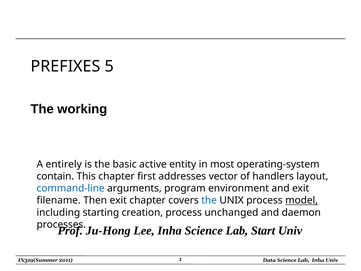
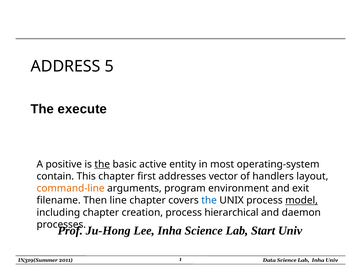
PREFIXES: PREFIXES -> ADDRESS (66, 66)
working: working -> execute (82, 109)
entirely: entirely -> positive (64, 164)
the underline: none -> present (102, 164)
command-line colour: blue -> orange (71, 188)
Then exit: exit -> line (118, 200)
including starting: starting -> chapter (101, 212)
unchanged: unchanged -> hierarchical (231, 212)
